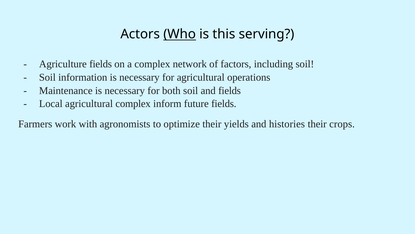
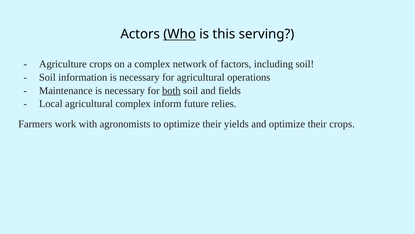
Agriculture fields: fields -> crops (101, 64)
both underline: none -> present (171, 90)
future fields: fields -> relies (224, 104)
and histories: histories -> optimize (287, 124)
